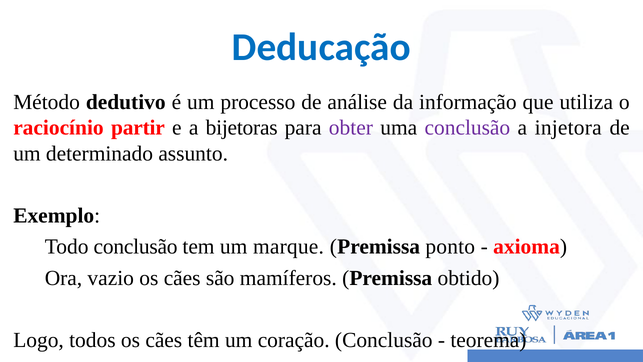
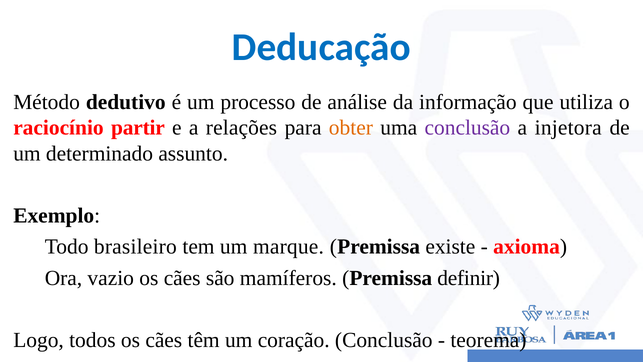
bijetoras: bijetoras -> relações (241, 128)
obter colour: purple -> orange (351, 128)
Todo conclusão: conclusão -> brasileiro (135, 247)
ponto: ponto -> existe (450, 247)
obtido: obtido -> definir (469, 278)
